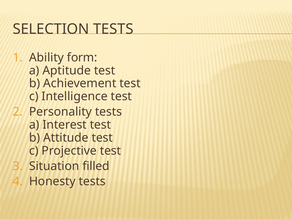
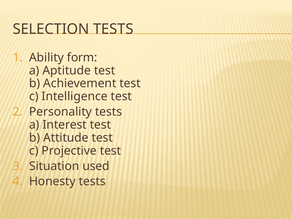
filled: filled -> used (96, 166)
